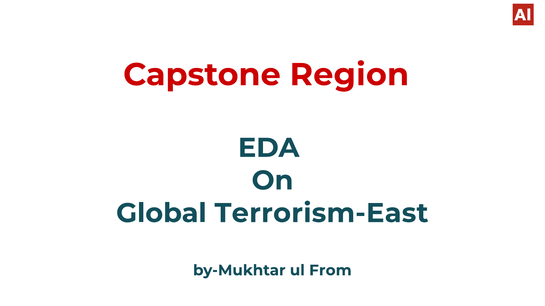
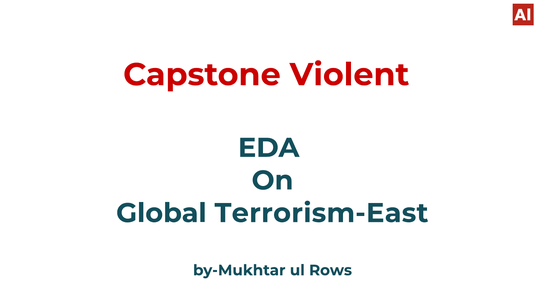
Region: Region -> Violent (349, 75)
From: From -> Rows (331, 271)
